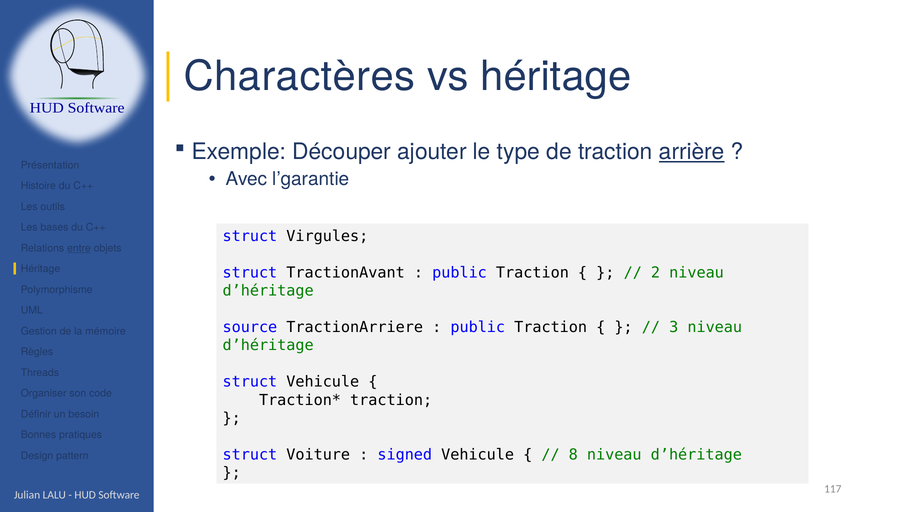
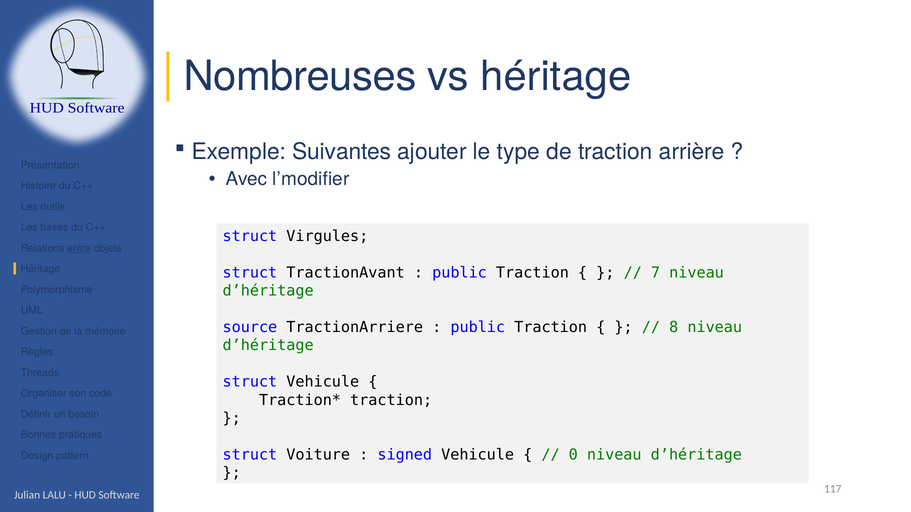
Charactères: Charactères -> Nombreuses (300, 77)
Découper: Découper -> Suivantes (342, 152)
arrière underline: present -> none (692, 152)
l’garantie: l’garantie -> l’modifier (311, 179)
2: 2 -> 7 (656, 273)
3: 3 -> 8 (674, 328)
8: 8 -> 0 (573, 455)
